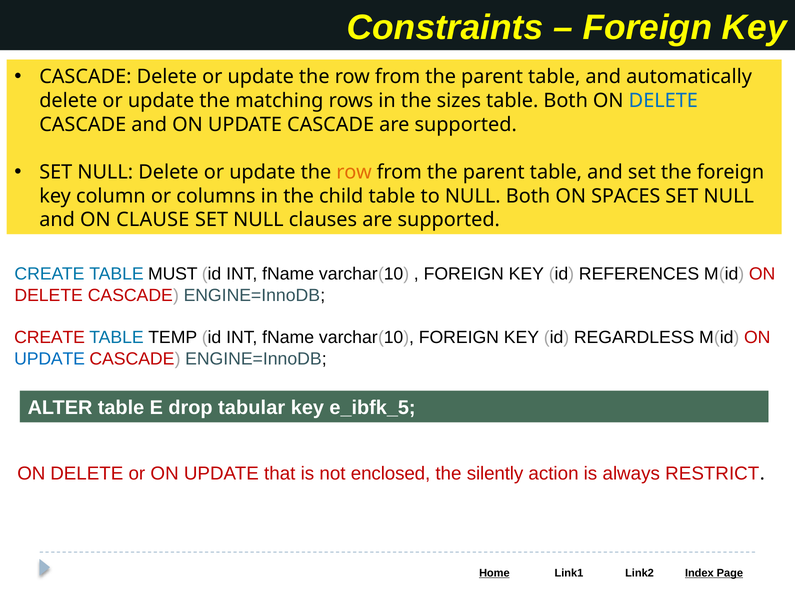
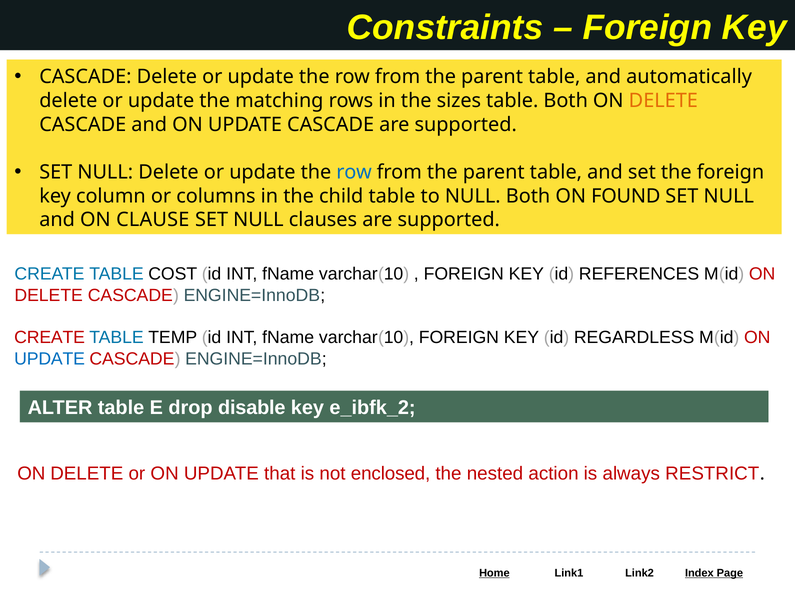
DELETE colour: blue -> orange (663, 101)
row colour: orange -> blue (354, 172)
SPACES: SPACES -> FOUND (626, 196)
MUST: MUST -> COST (173, 274)
tabular: tabular -> disable (252, 408)
e_ibfk_5: e_ibfk_5 -> e_ibfk_2 (373, 408)
silently: silently -> nested (495, 474)
